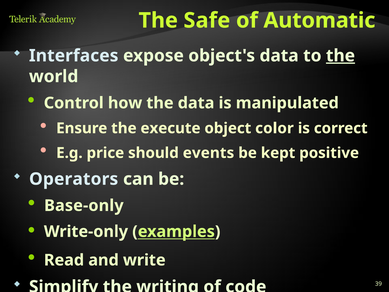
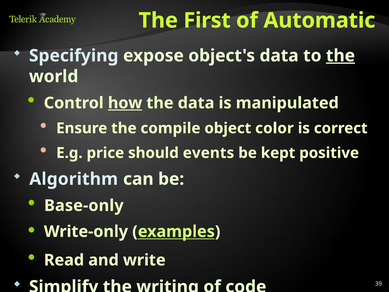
Safe: Safe -> First (207, 20)
Interfaces: Interfaces -> Specifying (74, 56)
how underline: none -> present (125, 103)
execute: execute -> compile (170, 128)
Operators: Operators -> Algorithm (74, 179)
